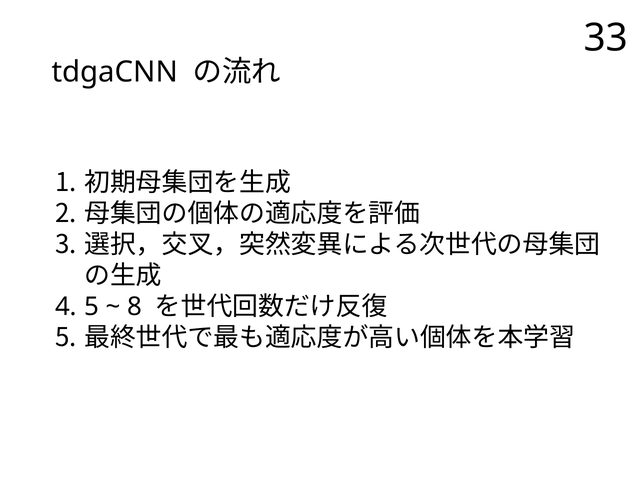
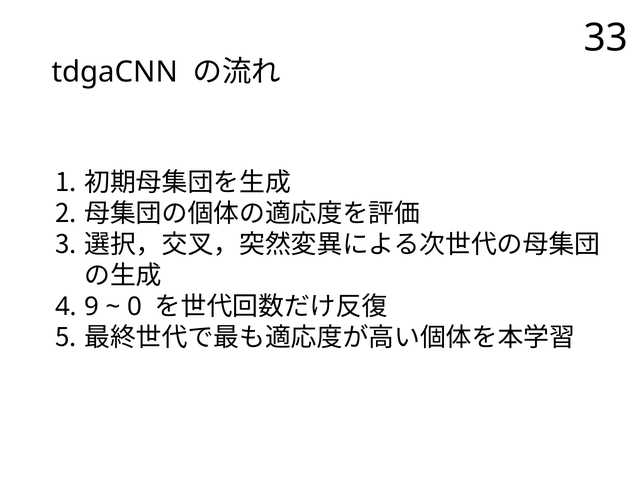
5: 5 -> 9 (92, 307)
8: 8 -> 0 (135, 307)
